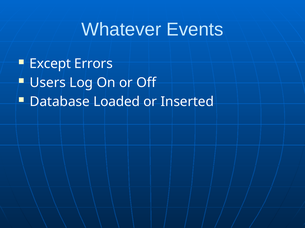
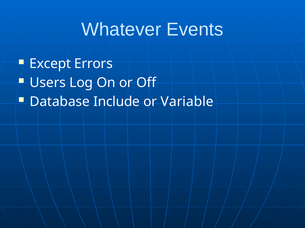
Loaded: Loaded -> Include (117, 102)
Inserted: Inserted -> Variable (187, 102)
